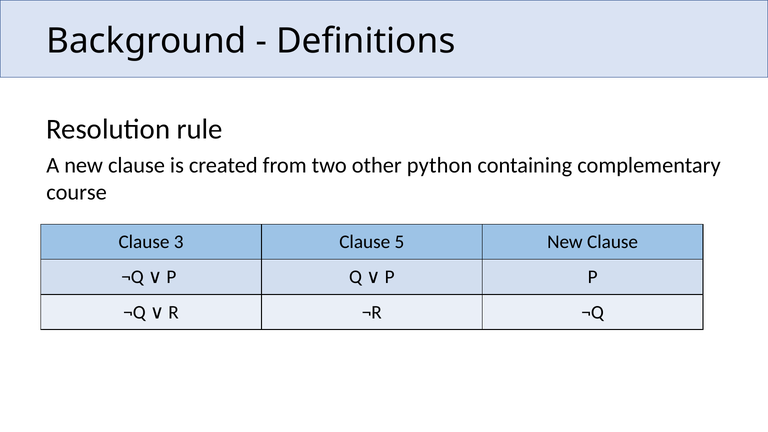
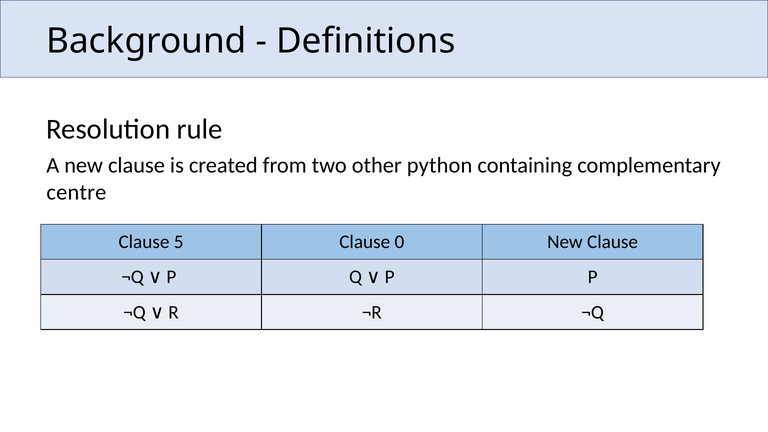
course: course -> centre (76, 192)
3: 3 -> 5 (179, 242)
5: 5 -> 0 (399, 242)
